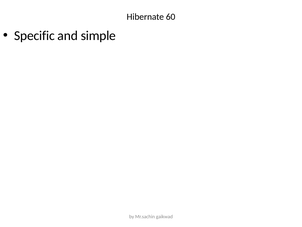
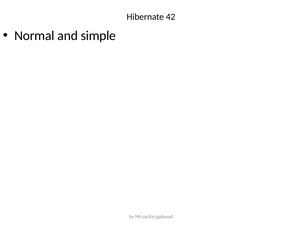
60: 60 -> 42 (171, 17)
Specific: Specific -> Normal (34, 36)
